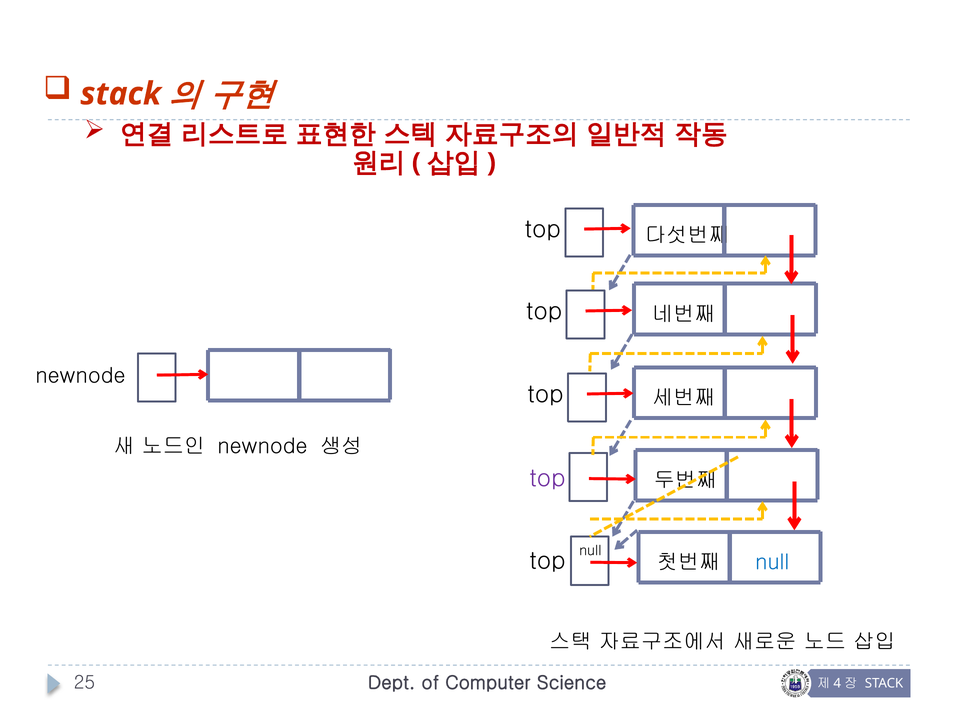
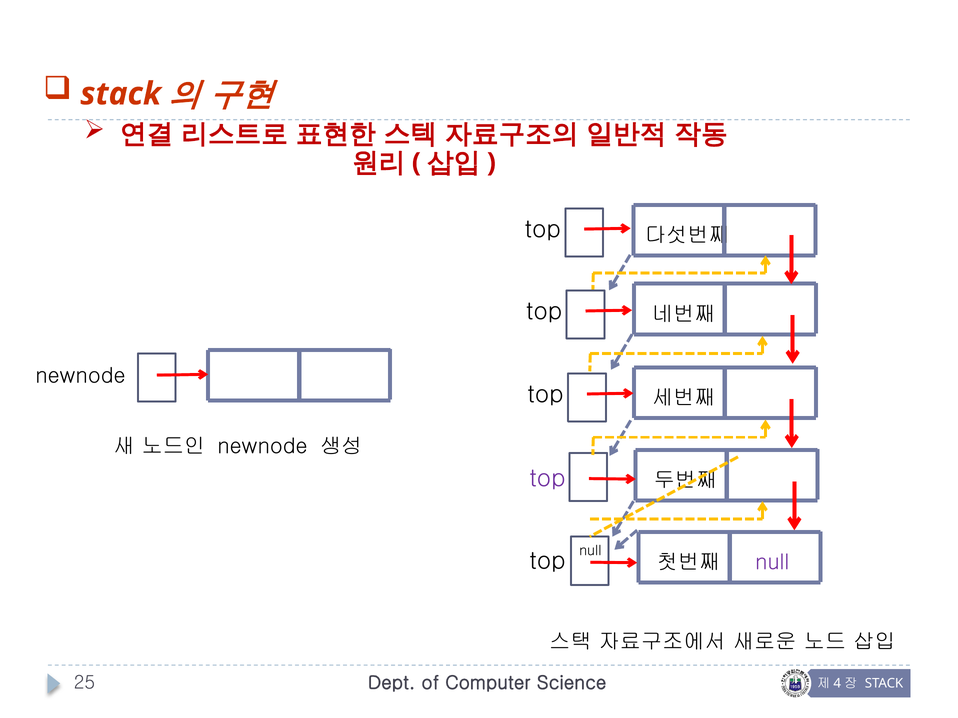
null colour: blue -> purple (772, 563)
